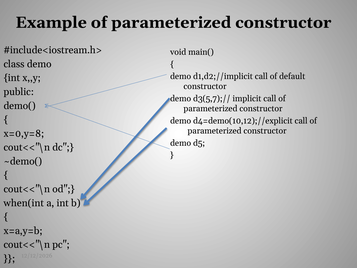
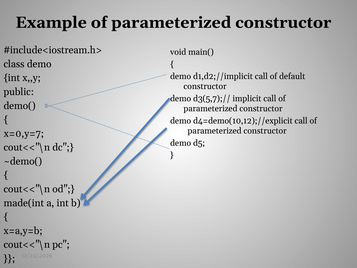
x=0,y=8: x=0,y=8 -> x=0,y=7 (24, 133)
when(int: when(int -> made(int (24, 203)
